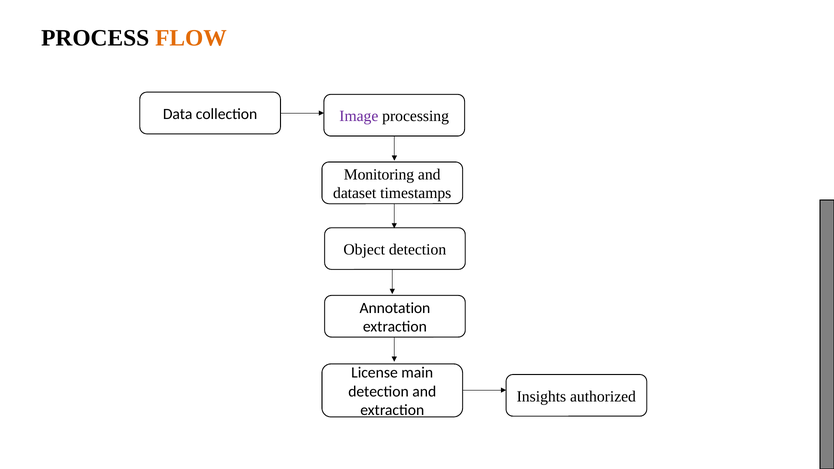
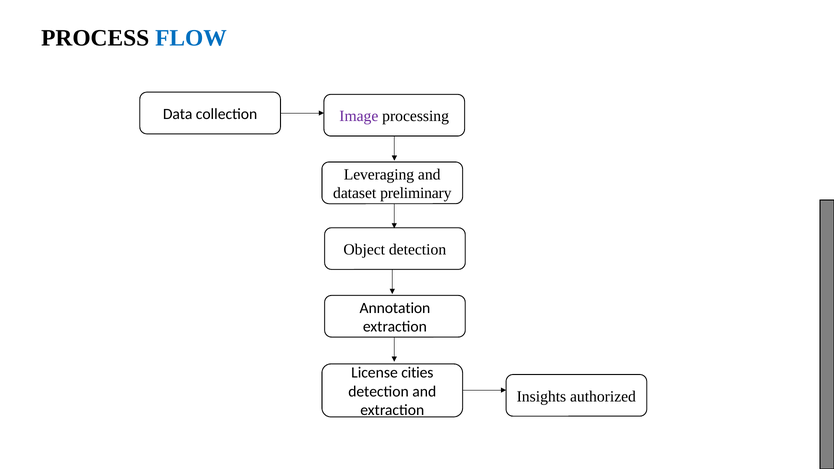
FLOW colour: orange -> blue (191, 38)
Monitoring: Monitoring -> Leveraging (379, 175)
timestamps: timestamps -> preliminary (416, 193)
main: main -> cities (417, 373)
